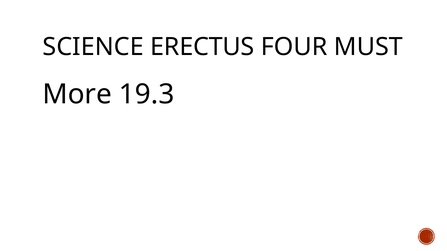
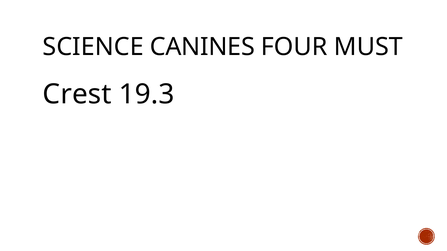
ERECTUS: ERECTUS -> CANINES (202, 47)
More: More -> Crest (77, 94)
